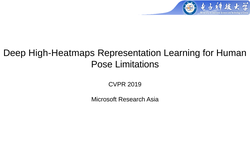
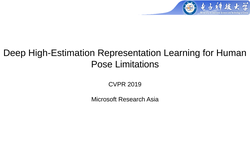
High-Heatmaps: High-Heatmaps -> High-Estimation (62, 53)
